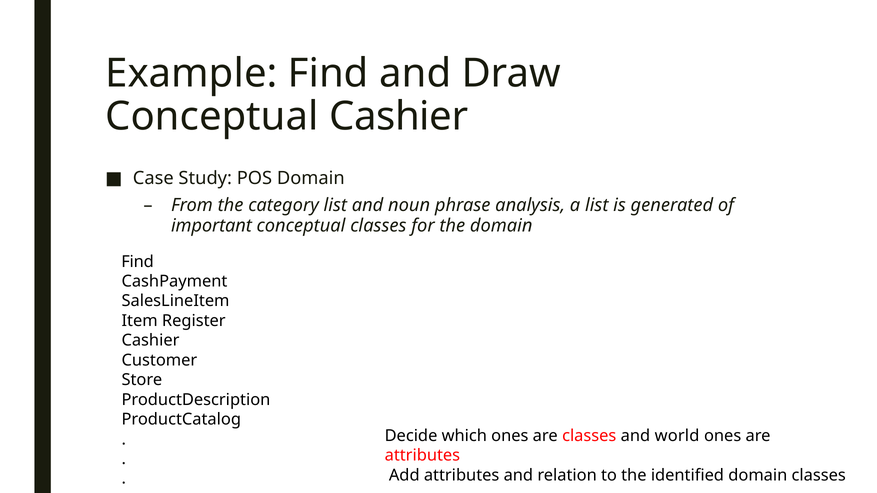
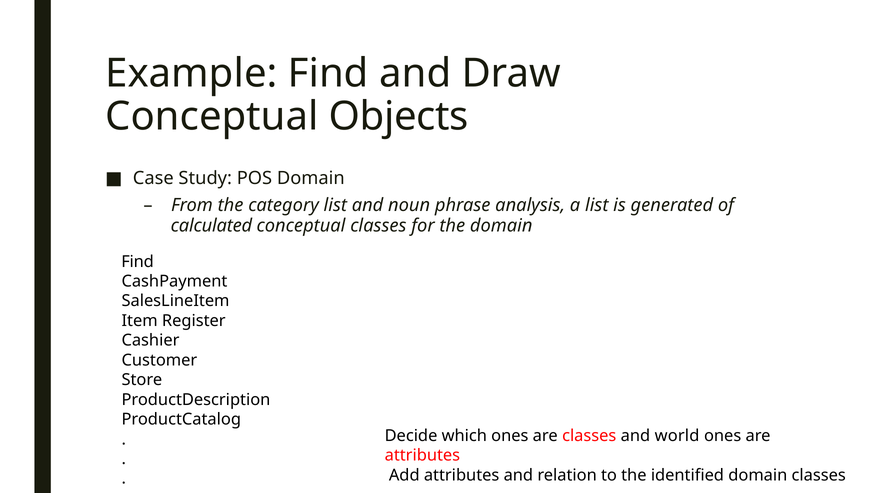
Conceptual Cashier: Cashier -> Objects (399, 117)
important: important -> calculated (211, 226)
